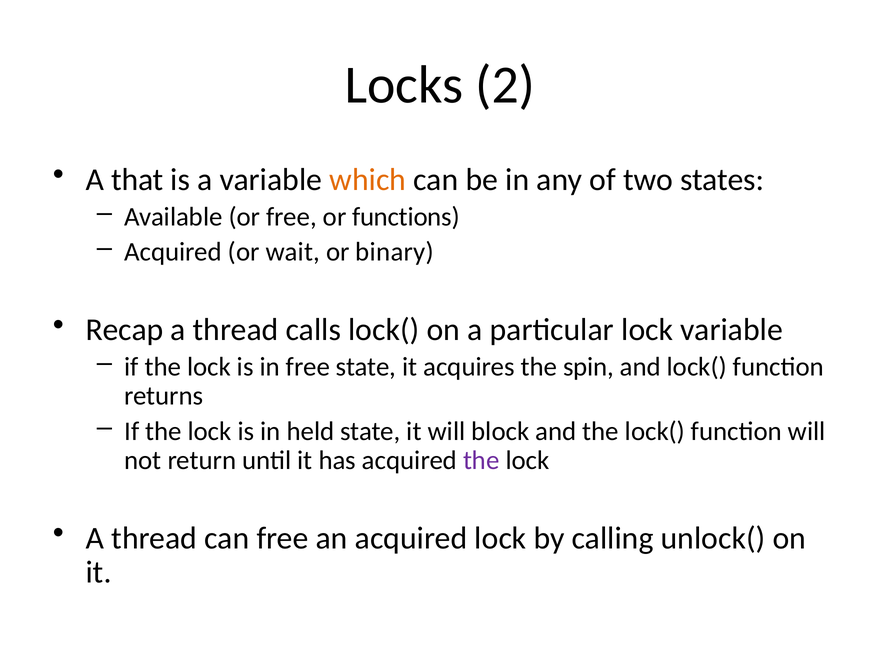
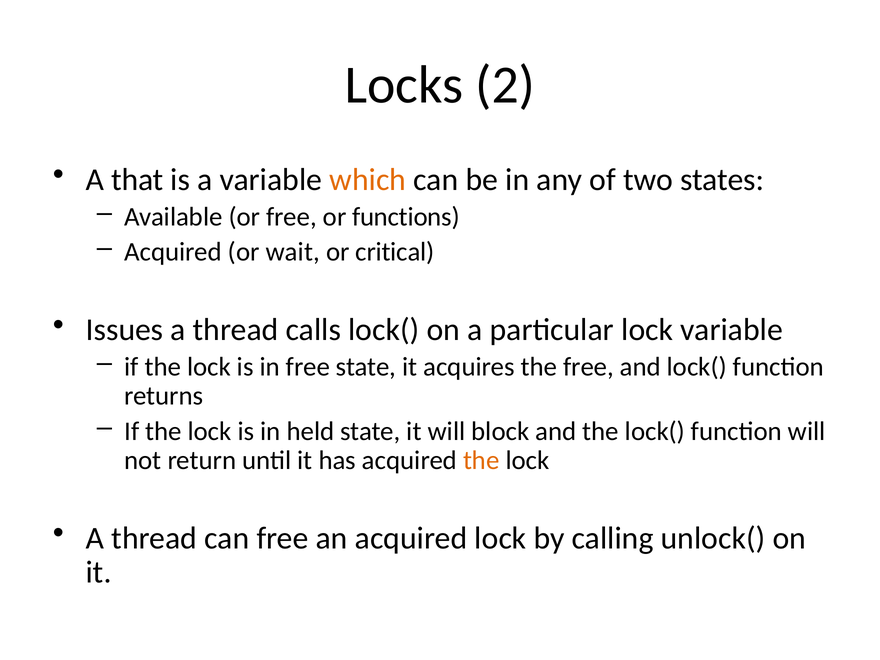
binary: binary -> critical (395, 252)
Recap: Recap -> Issues (125, 330)
the spin: spin -> free (588, 367)
the colour: purple -> orange (481, 460)
